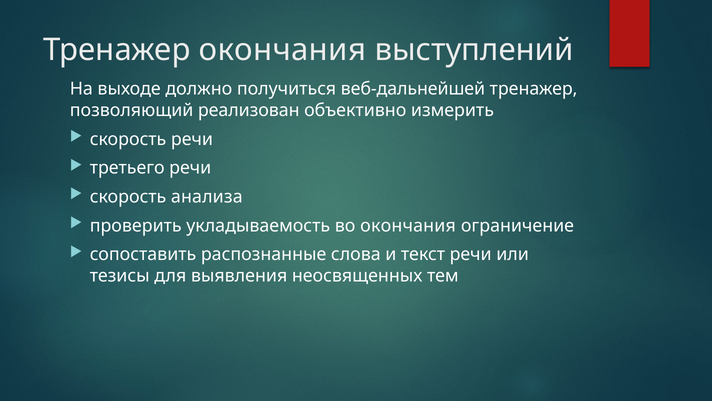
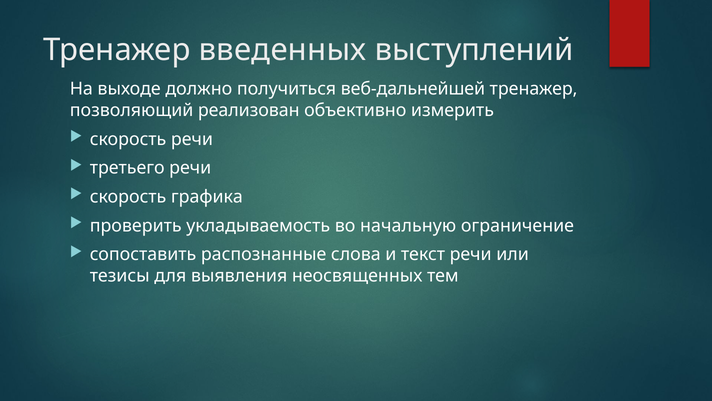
Тренажер окончания: окончания -> введенных (282, 50)
анализа: анализа -> графика (207, 197)
во окончания: окончания -> начальную (408, 225)
